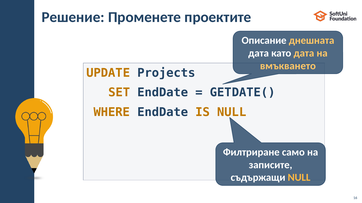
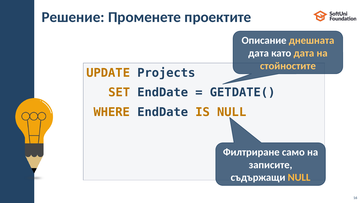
вмъкването: вмъкването -> стойностите (288, 66)
